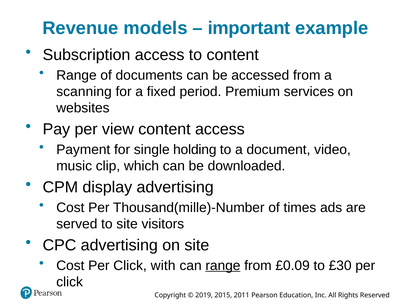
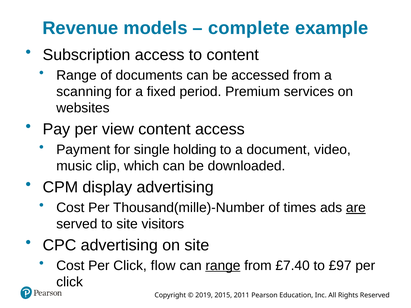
important: important -> complete (249, 28)
are underline: none -> present (356, 208)
with: with -> flow (163, 266)
£0.09: £0.09 -> £7.40 (293, 266)
£30: £30 -> £97 (340, 266)
